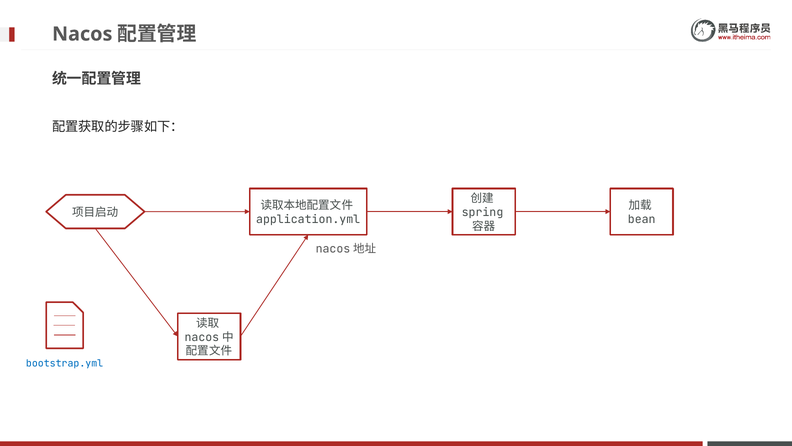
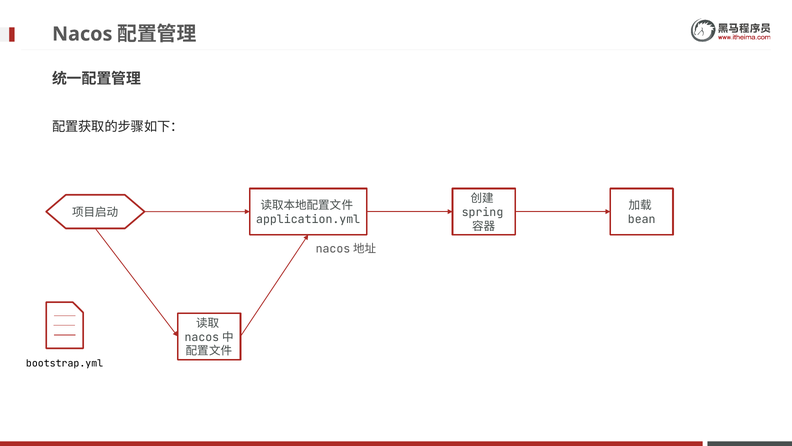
bootstrap.yml colour: blue -> black (65, 363)
